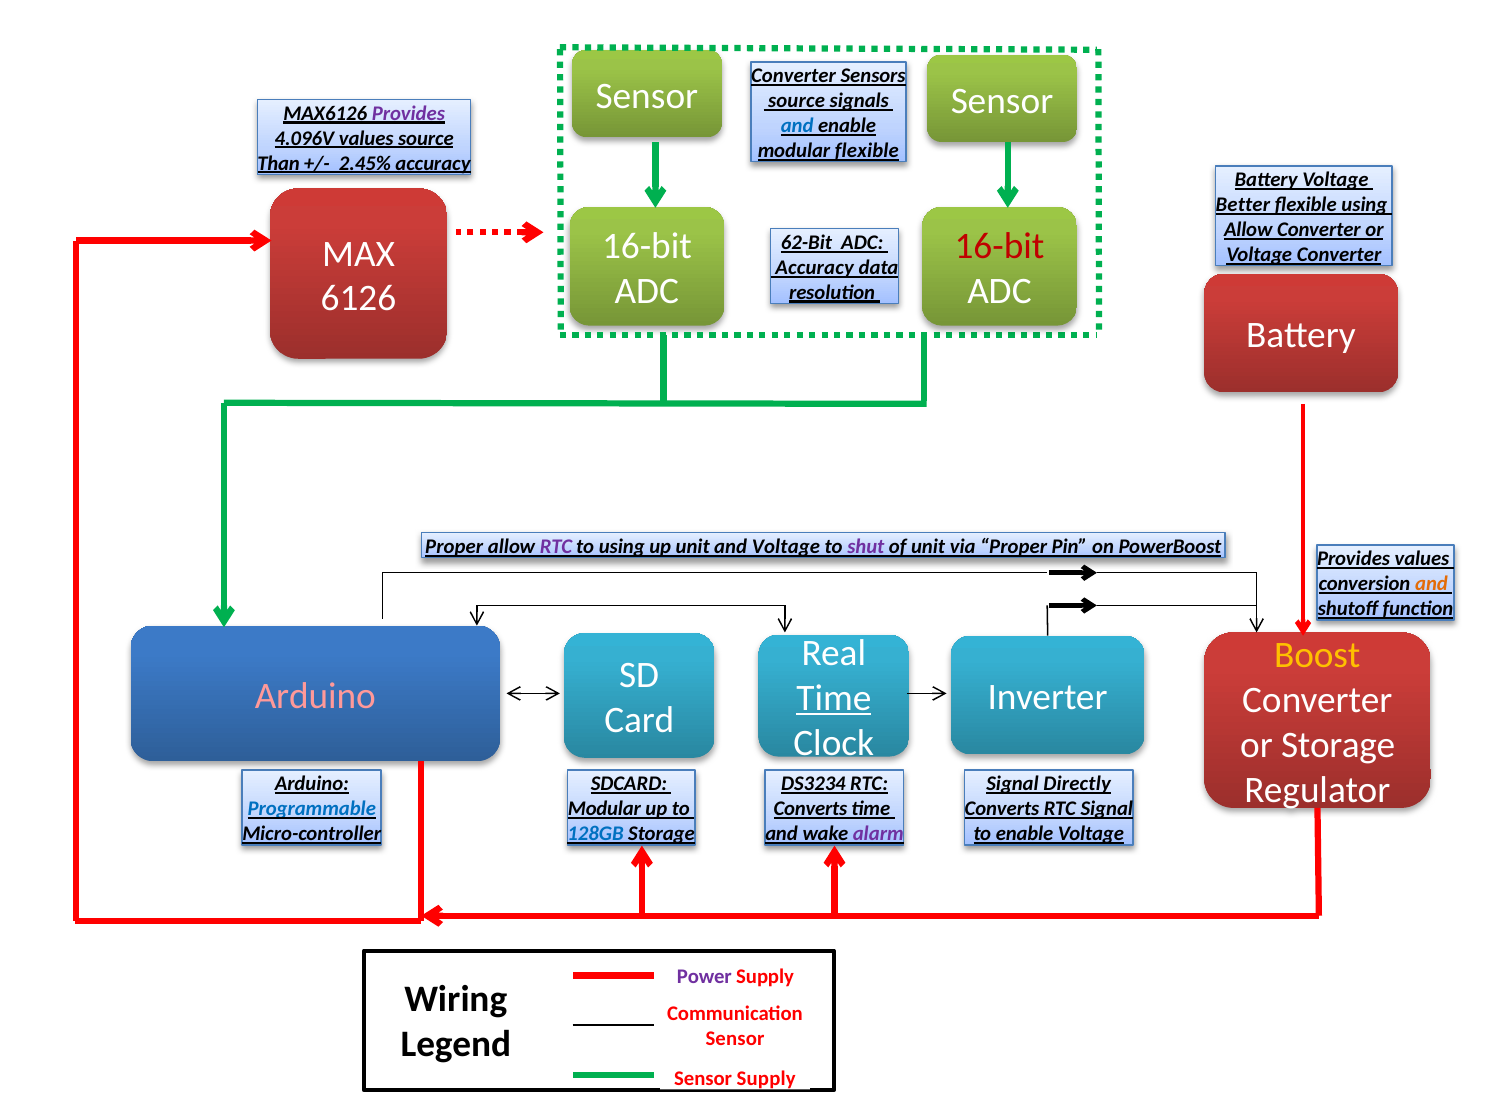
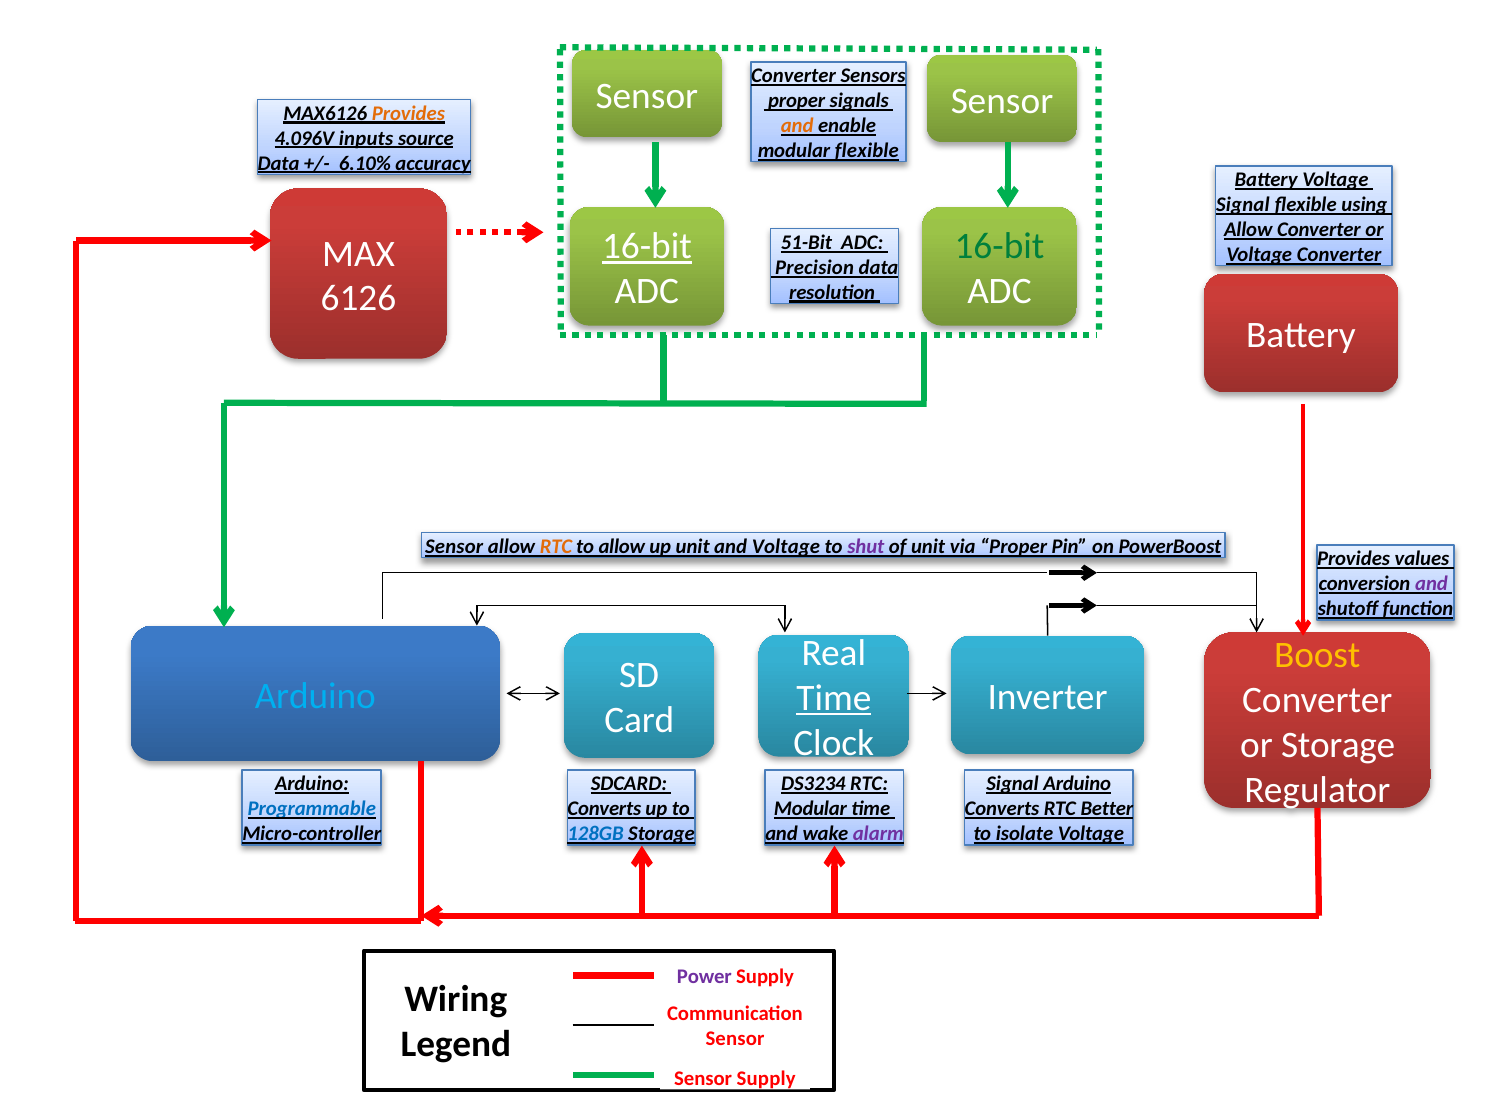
source: source -> proper (797, 101)
Provides colour: purple -> orange (408, 113)
and colour: blue -> orange (797, 126)
4.096V values: values -> inputs (366, 138)
Than: Than -> Data (279, 163)
2.45%: 2.45% -> 6.10% (365, 163)
Better: Better -> Signal (1243, 205)
16-bit underline: none -> present (647, 246)
16-bit colour: red -> green (999, 246)
62-Bit: 62-Bit -> 51-Bit (806, 242)
Accuracy: Accuracy -> Precision (815, 267)
Proper: Proper -> Sensor (454, 546)
RTC colour: purple -> orange (556, 546)
to using: using -> allow (622, 546)
and colour: orange -> purple (1431, 584)
Arduino colour: pink -> light blue (315, 696)
Signal Directly: Directly -> Arduino (1077, 784)
Modular: Modular -> Converts (604, 809)
Converts: Converts -> Modular (810, 809)
RTC Signal: Signal -> Better (1107, 809)
to enable: enable -> isolate (1025, 834)
